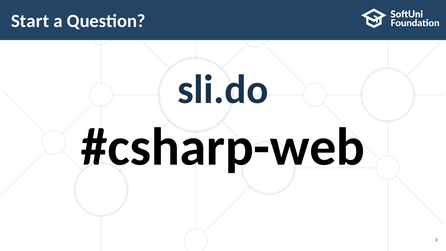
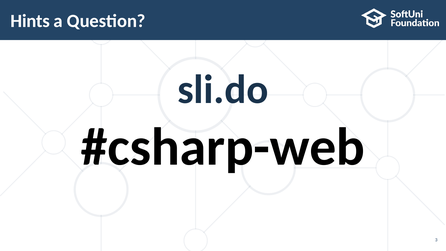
Start: Start -> Hints (30, 21)
